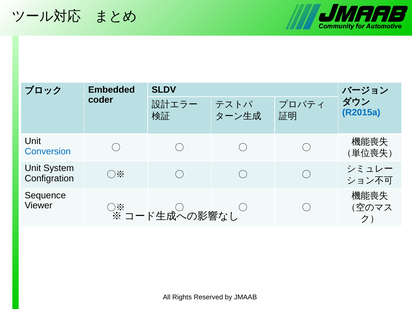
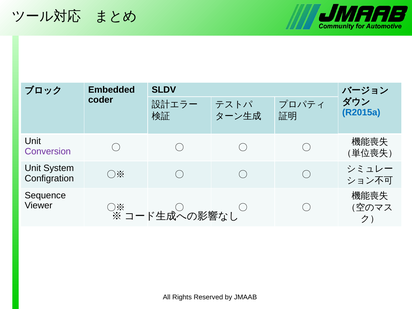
Conversion colour: blue -> purple (48, 151)
